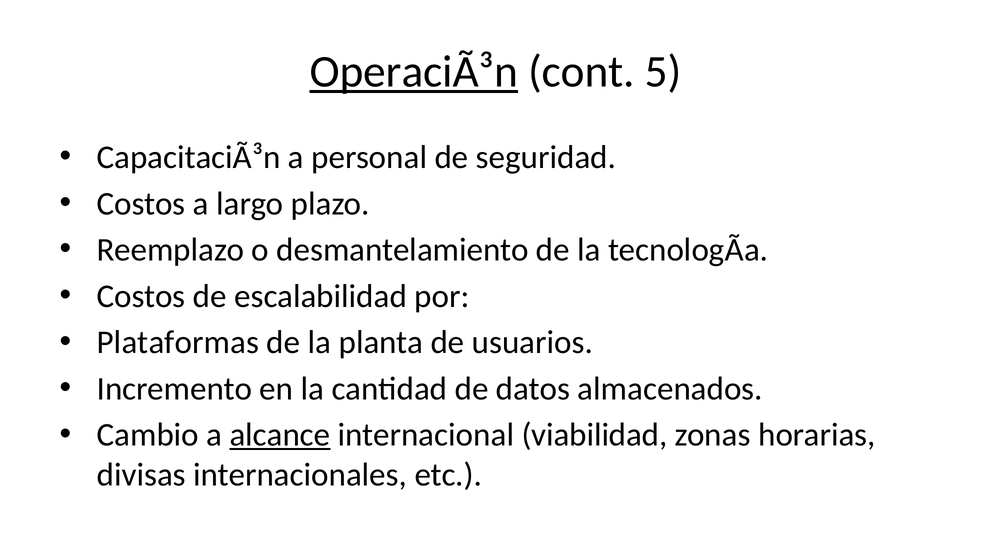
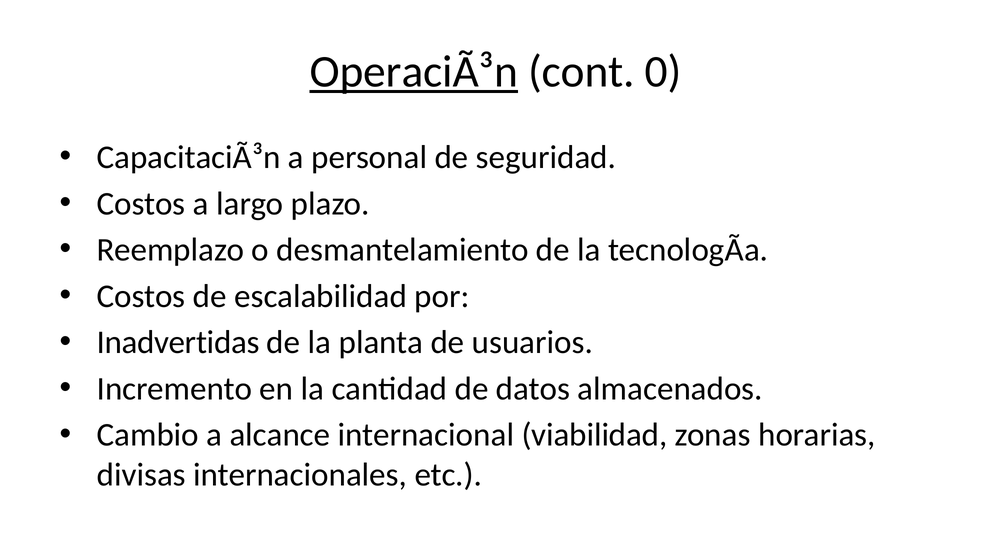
5: 5 -> 0 (663, 72)
Plataformas: Plataformas -> Inadvertidas (178, 342)
alcance underline: present -> none (280, 435)
